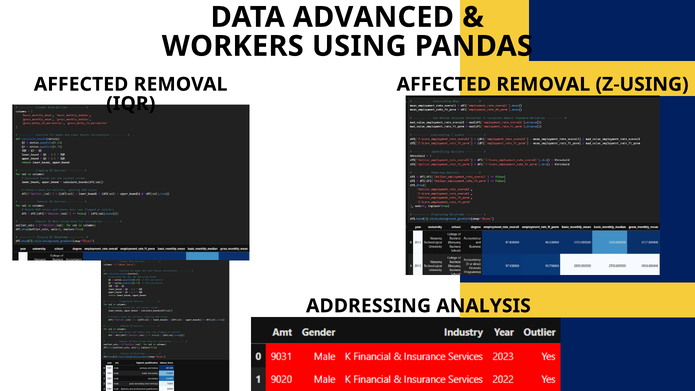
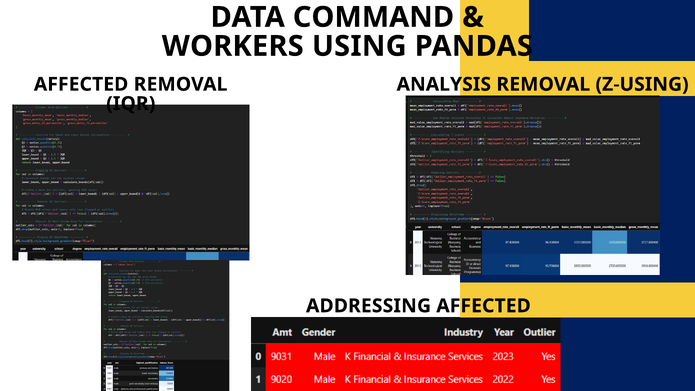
ADVANCED: ADVANCED -> COMMAND (373, 17)
AFFECTED: AFFECTED -> ANALYSIS (444, 84)
ADDRESSING ANALYSIS: ANALYSIS -> AFFECTED (484, 306)
